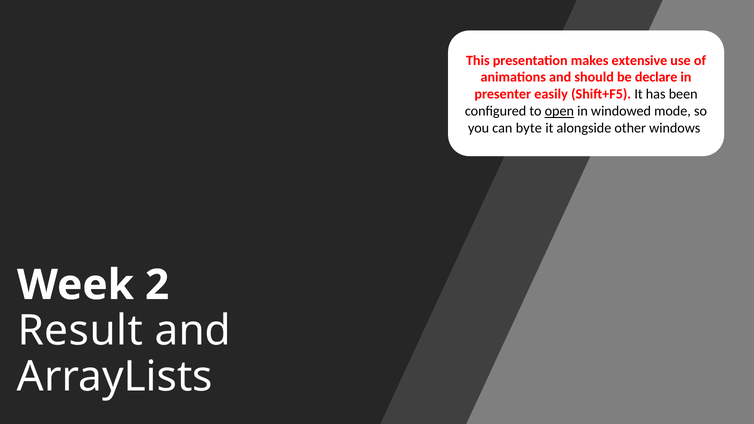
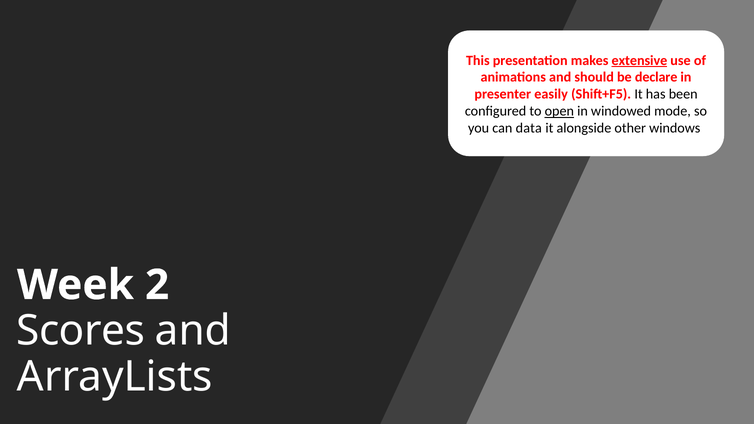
extensive underline: none -> present (639, 60)
byte: byte -> data (529, 128)
Result: Result -> Scores (81, 331)
